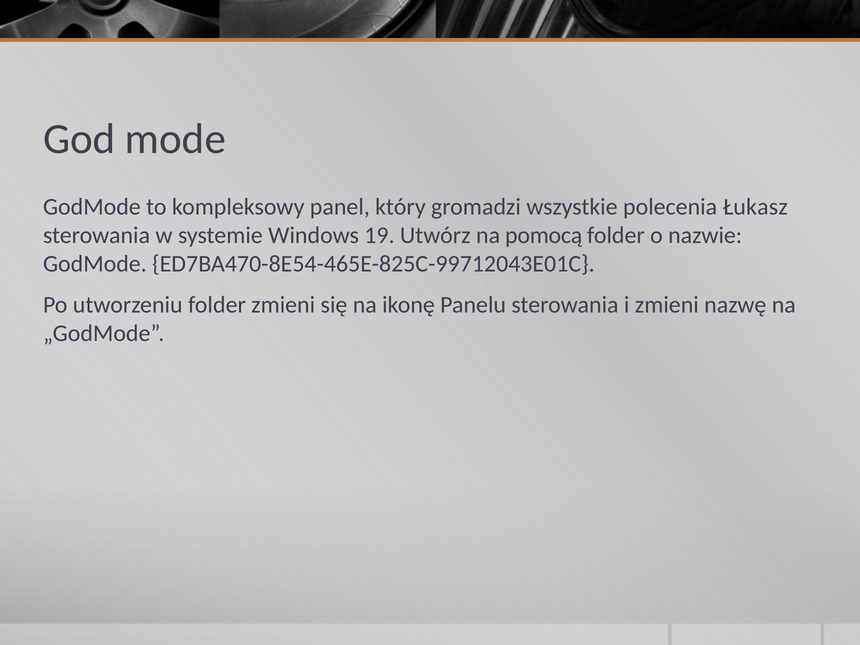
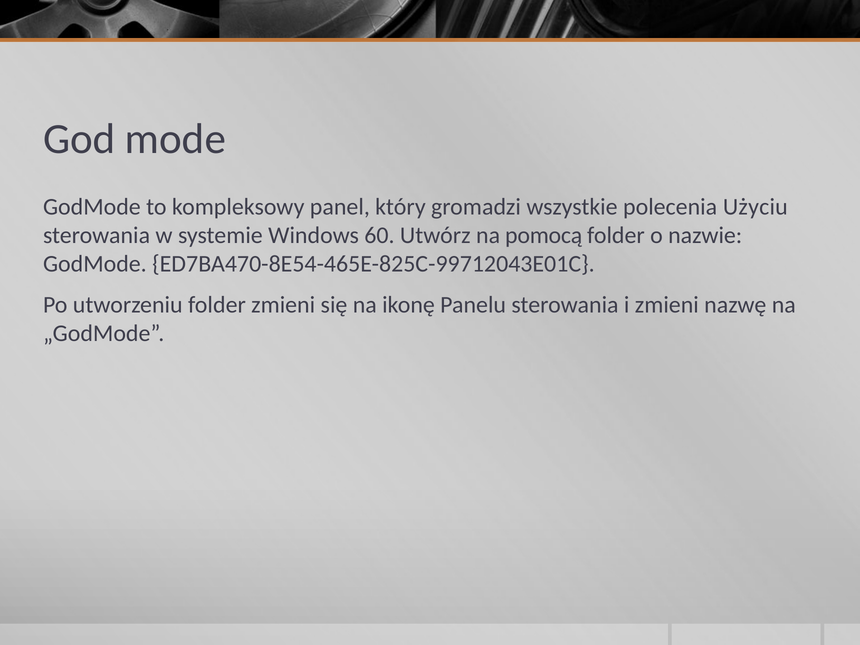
Łukasz: Łukasz -> Użyciu (755, 207)
19: 19 -> 60 (379, 235)
